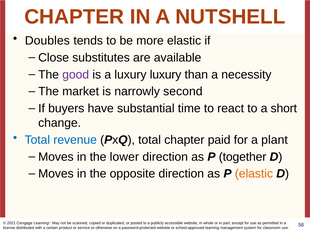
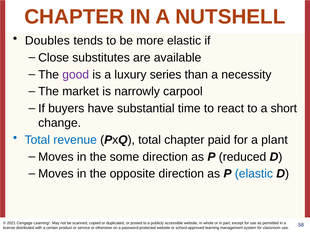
luxury luxury: luxury -> series (166, 74)
second: second -> carpool (183, 91)
lower: lower -> some (124, 156)
together: together -> reduced (243, 156)
elastic colour: orange -> blue (254, 173)
